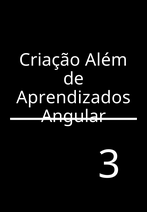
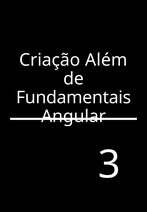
Aprendizados: Aprendizados -> Fundamentais (74, 98)
